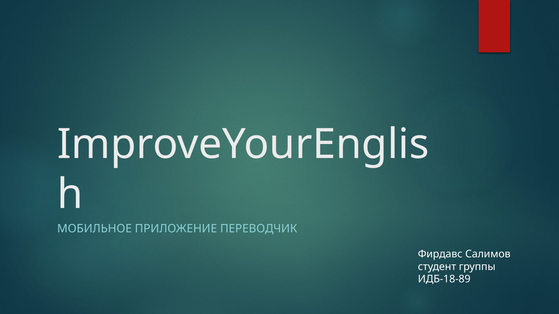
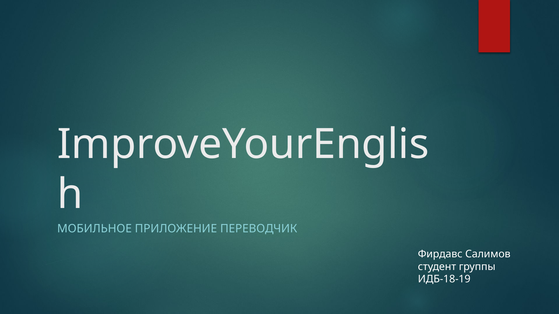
ИДБ-18-89: ИДБ-18-89 -> ИДБ-18-19 (444, 280)
